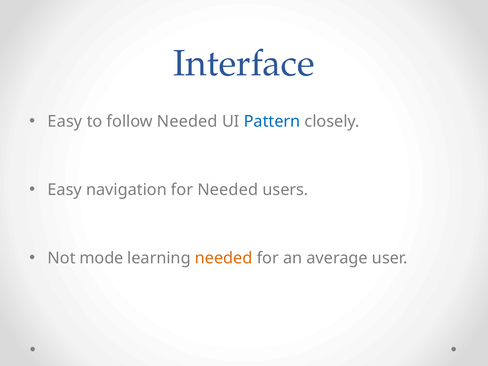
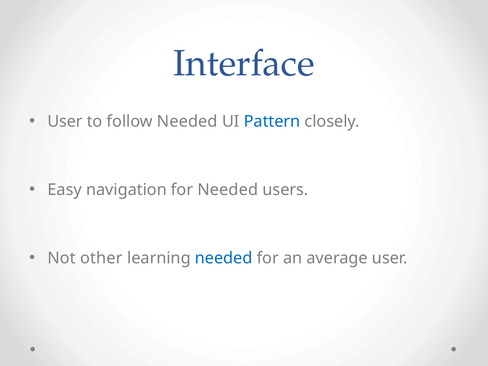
Easy: Easy -> User (65, 122)
mode: mode -> other (101, 258)
needed colour: orange -> blue (224, 258)
